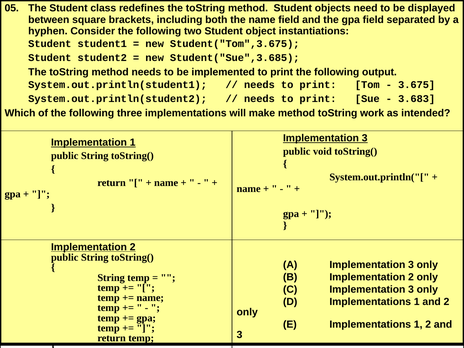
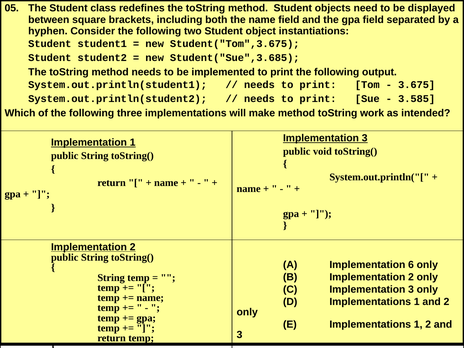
3.683: 3.683 -> 3.585 (417, 99)
A Implementation 3: 3 -> 6 (411, 265)
